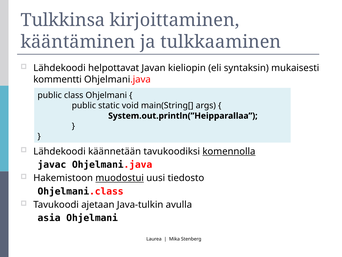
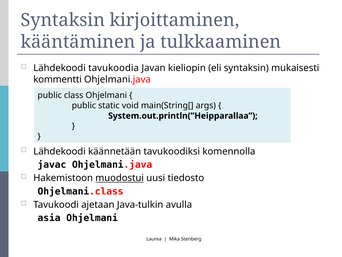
Tulkkinsa: Tulkkinsa -> Syntaksin (63, 20)
helpottavat: helpottavat -> tavukoodia (114, 68)
komennolla underline: present -> none (229, 151)
